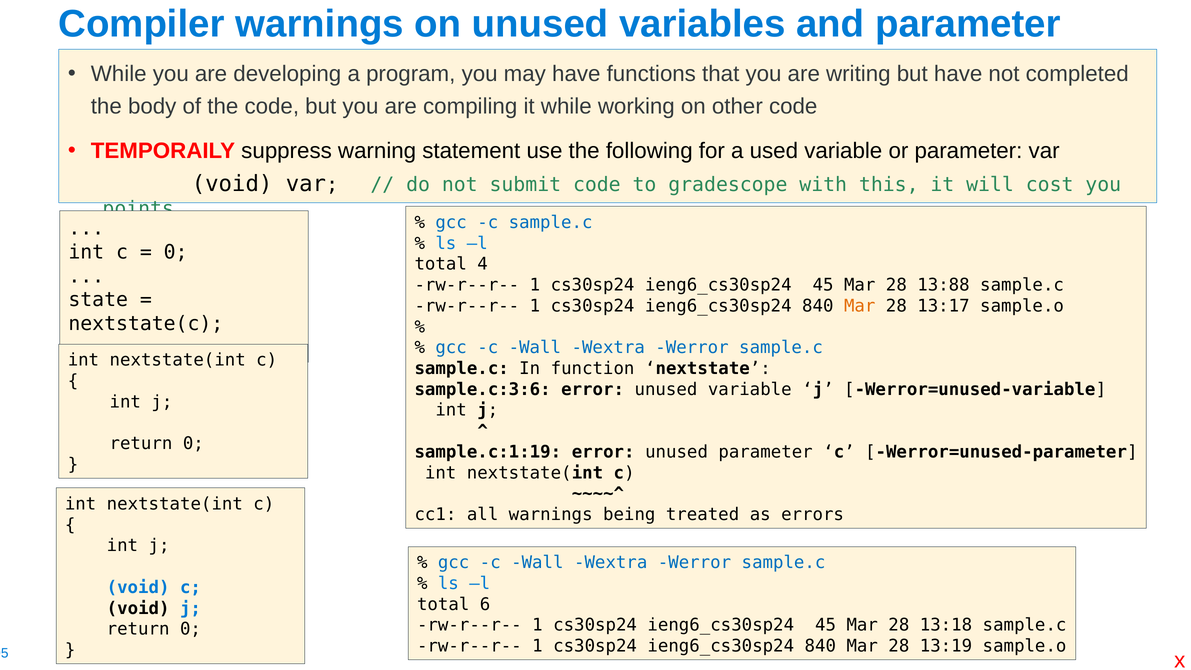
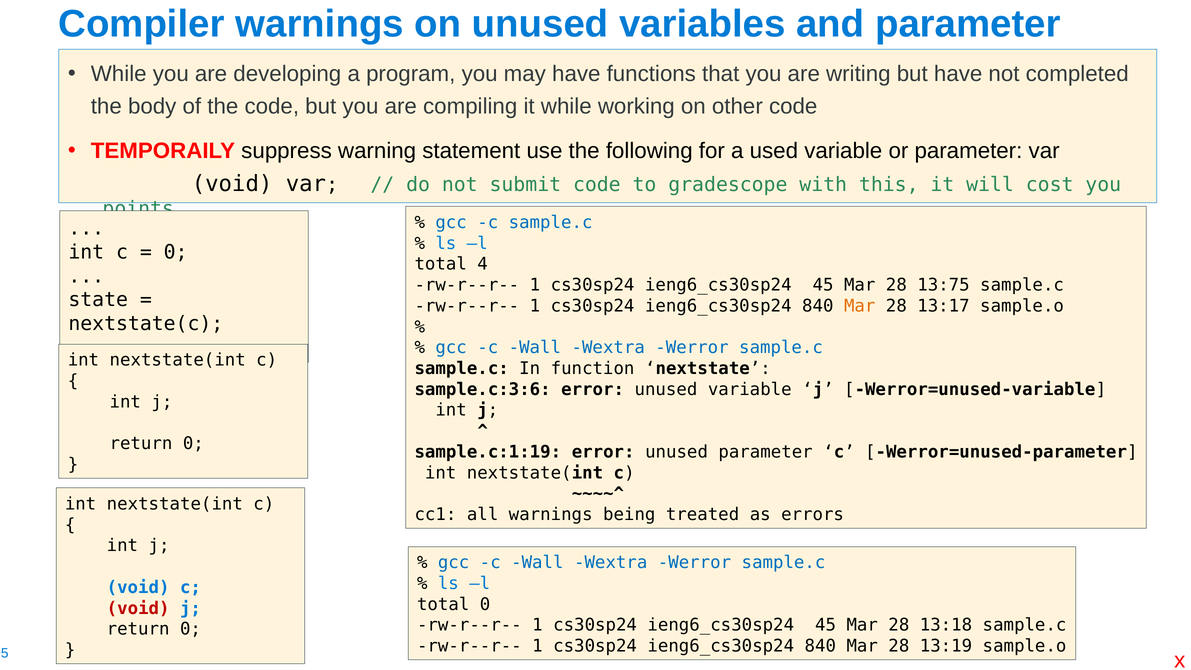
13:88: 13:88 -> 13:75 (943, 285)
total 6: 6 -> 0 (485, 604)
void colour: black -> red (138, 608)
